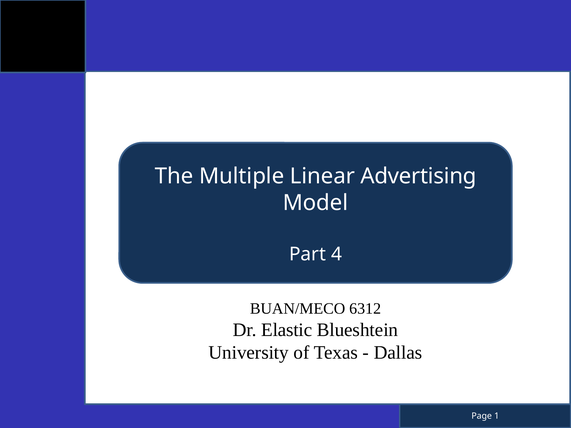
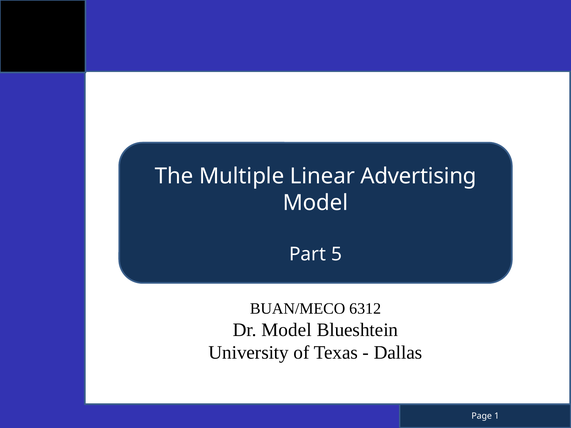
4: 4 -> 5 (336, 254)
Dr Elastic: Elastic -> Model (287, 330)
